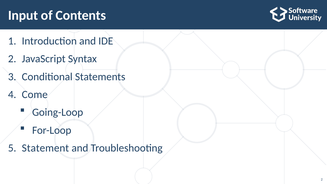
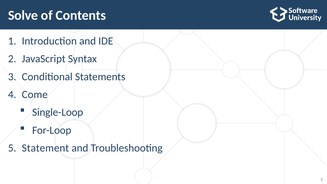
Input: Input -> Solve (23, 15)
Going-Loop: Going-Loop -> Single-Loop (58, 112)
